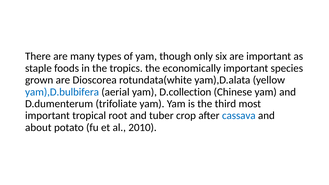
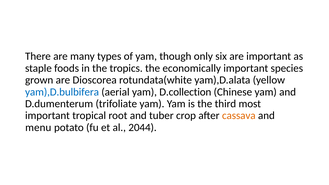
cassava colour: blue -> orange (239, 116)
about: about -> menu (38, 127)
2010: 2010 -> 2044 (143, 127)
